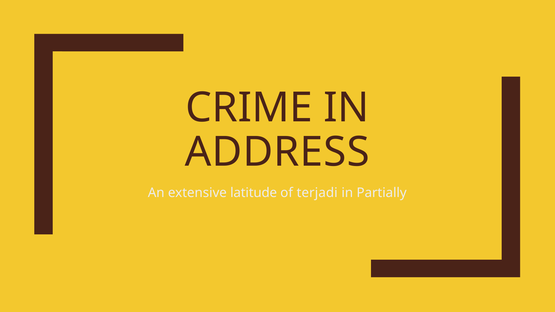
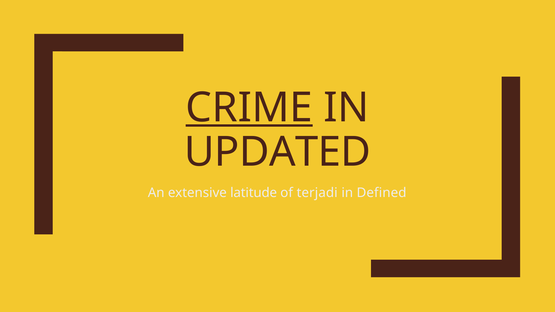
CRIME underline: none -> present (249, 108)
ADDRESS: ADDRESS -> UPDATED (278, 152)
Partially: Partially -> Defined (382, 193)
